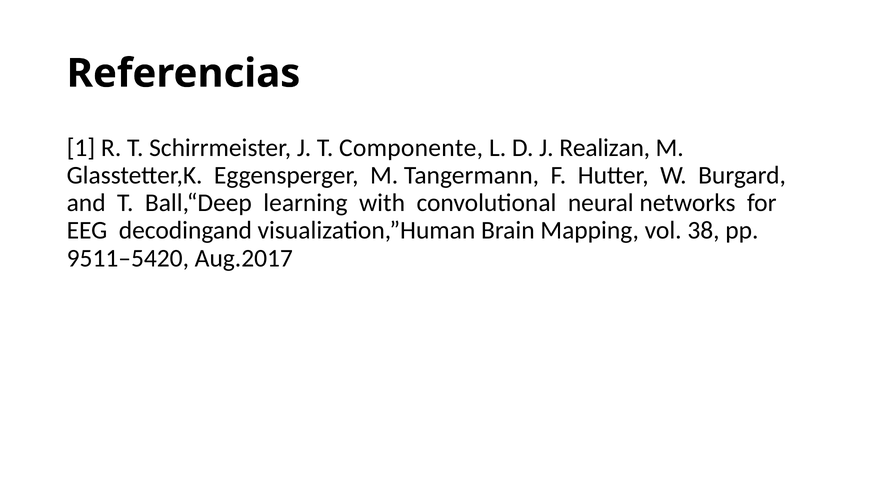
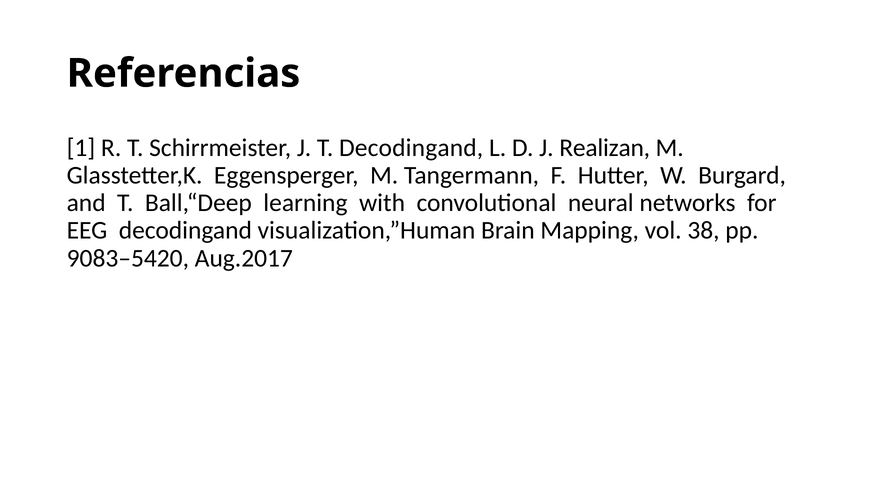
T Componente: Componente -> Decodingand (411, 148)
9511–5420: 9511–5420 -> 9083–5420 (128, 258)
